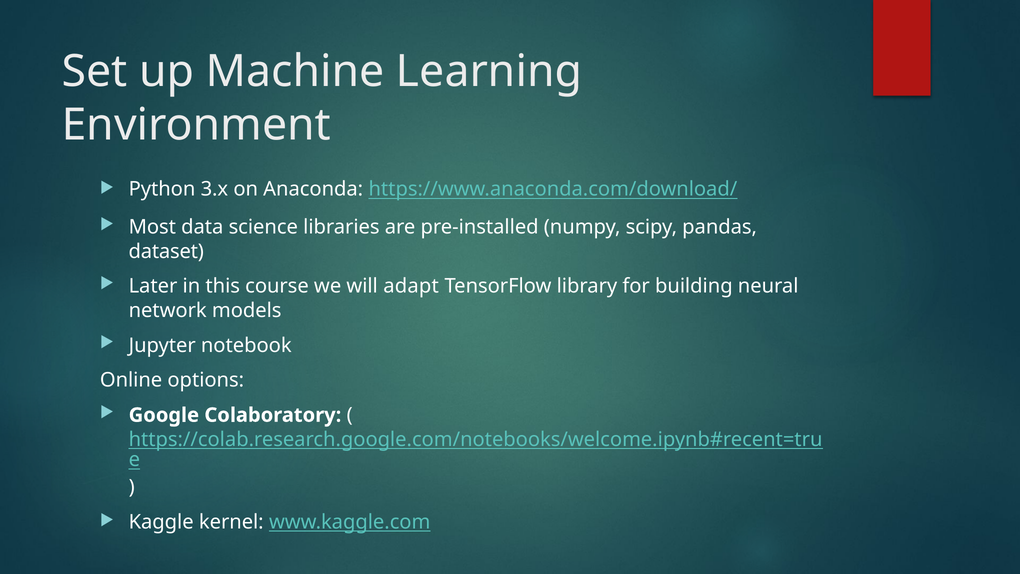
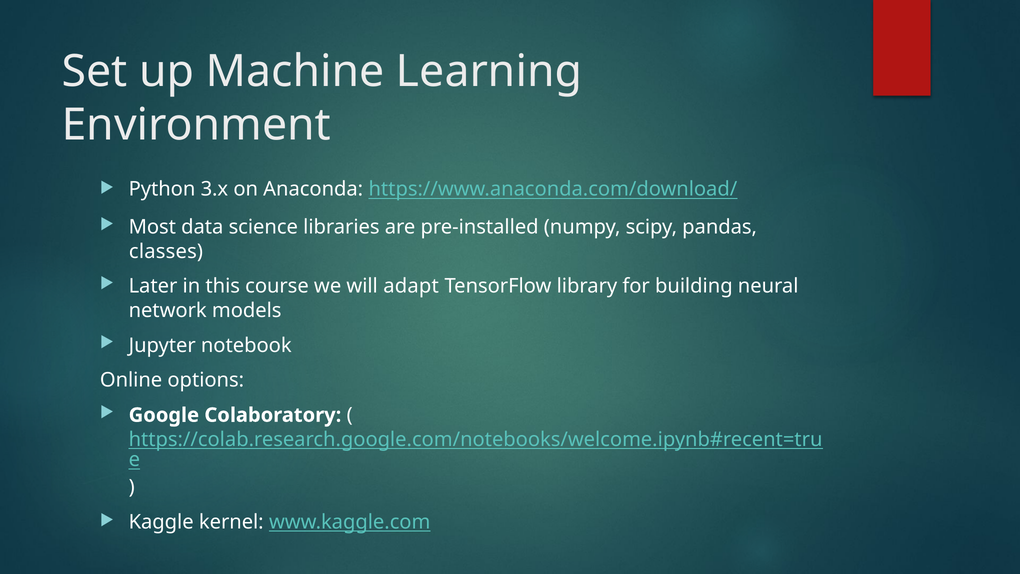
dataset: dataset -> classes (166, 251)
